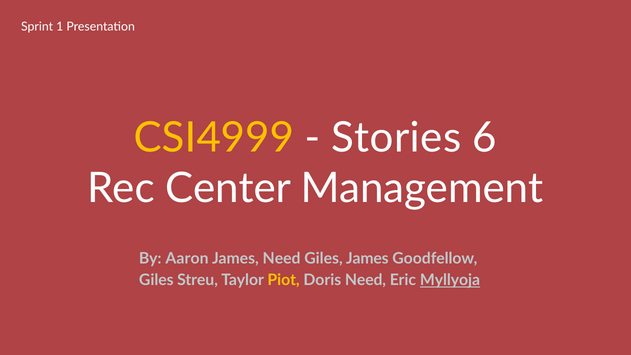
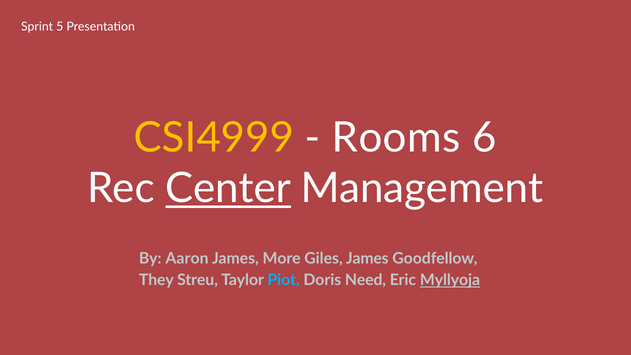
1: 1 -> 5 (60, 27)
Stories: Stories -> Rooms (396, 138)
Center underline: none -> present (228, 188)
James Need: Need -> More (282, 258)
Giles: Giles -> They (156, 280)
Piot colour: yellow -> light blue (284, 280)
